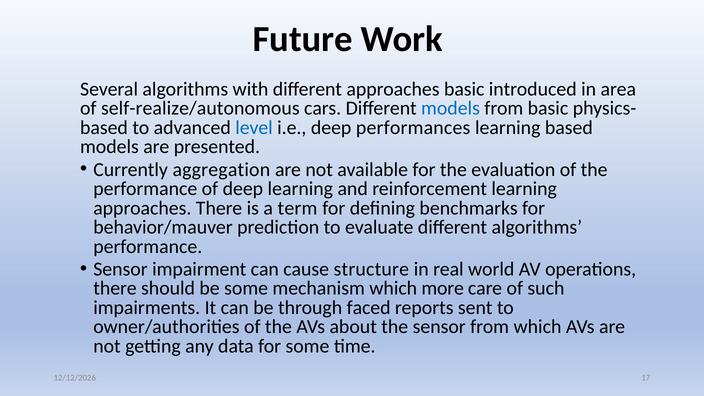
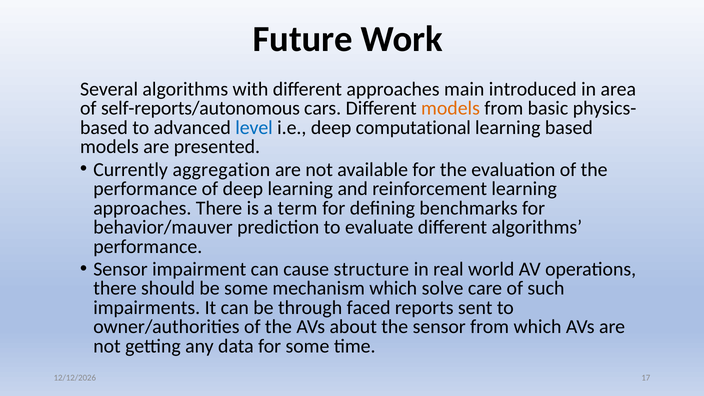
approaches basic: basic -> main (464, 89)
self-realize/autonomous: self-realize/autonomous -> self-reports/autonomous (200, 108)
models colour: blue -> orange (450, 108)
performances: performances -> computational (413, 128)
more: more -> solve (443, 288)
